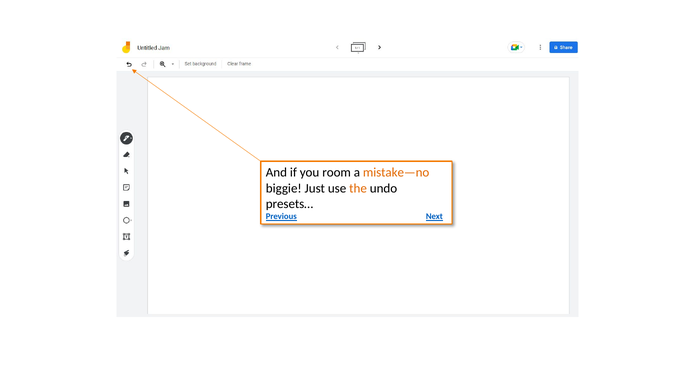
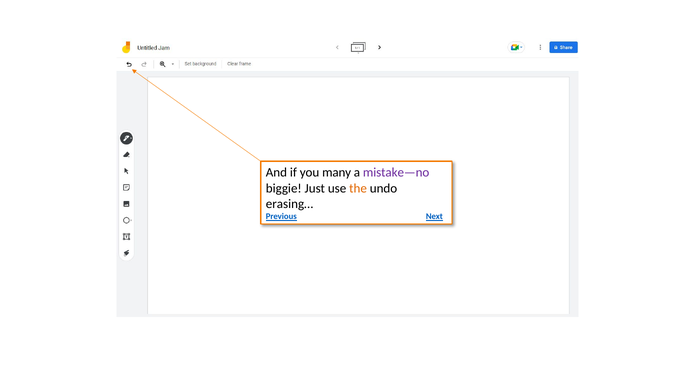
room: room -> many (337, 173)
mistake—no colour: orange -> purple (396, 173)
presets…: presets… -> erasing… (289, 204)
